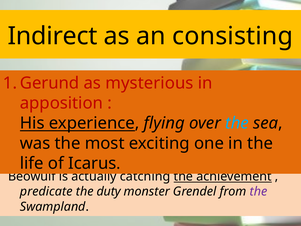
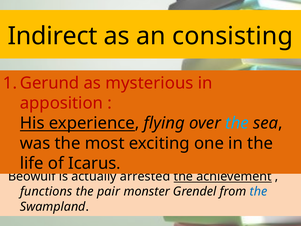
catching: catching -> arrested (145, 176)
predicate: predicate -> functions (46, 191)
duty: duty -> pair (109, 191)
the colour: purple -> blue (259, 191)
